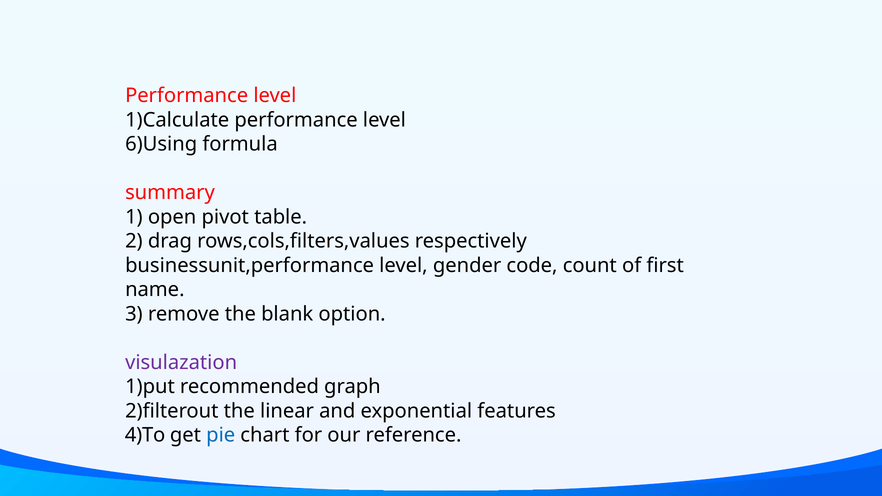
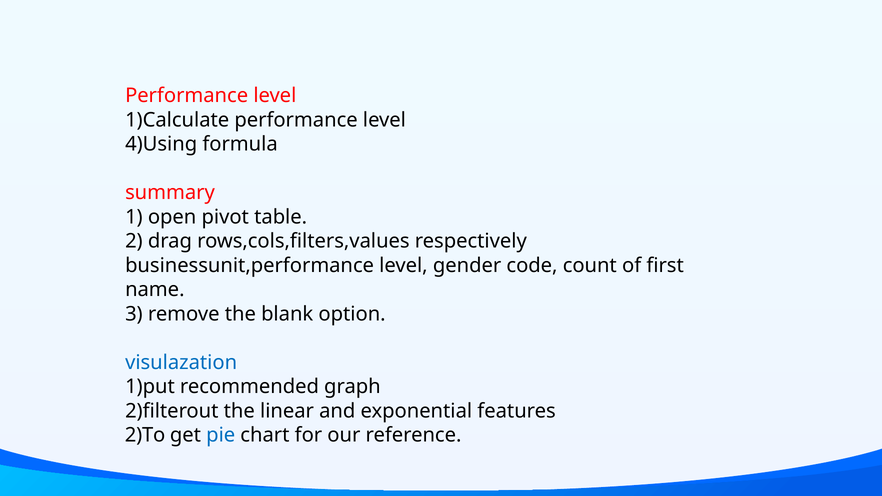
6)Using: 6)Using -> 4)Using (161, 144)
visulazation colour: purple -> blue (181, 362)
4)To: 4)To -> 2)To (145, 435)
